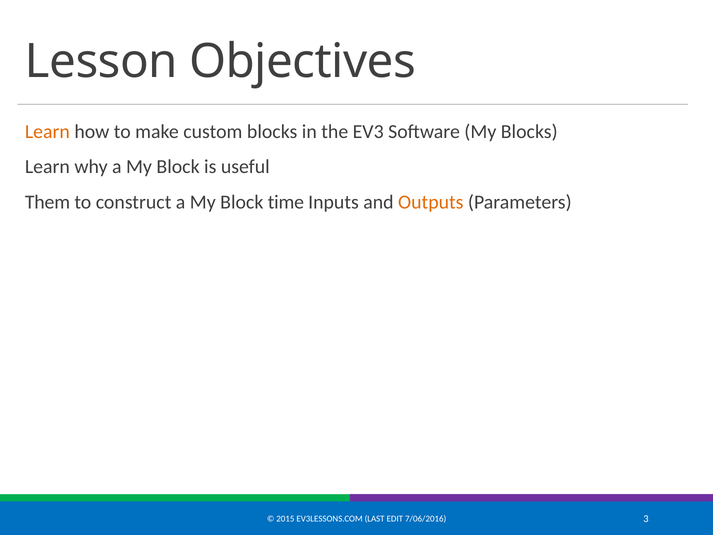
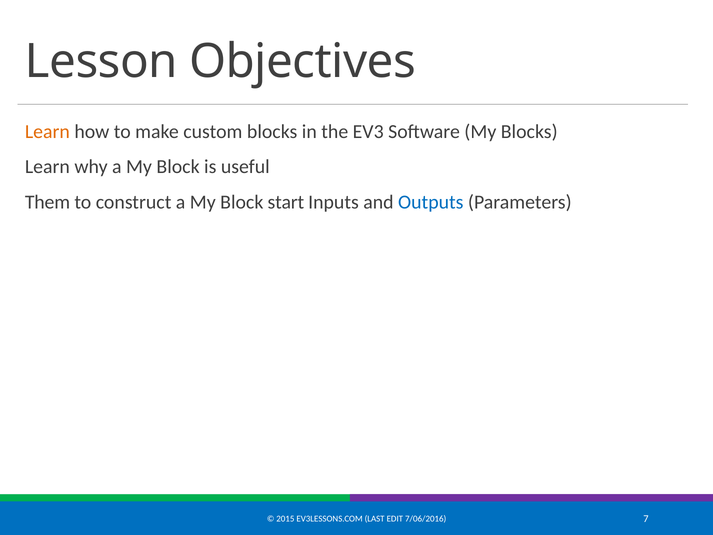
time: time -> start (286, 202)
Outputs colour: orange -> blue (431, 202)
3: 3 -> 7 (646, 519)
